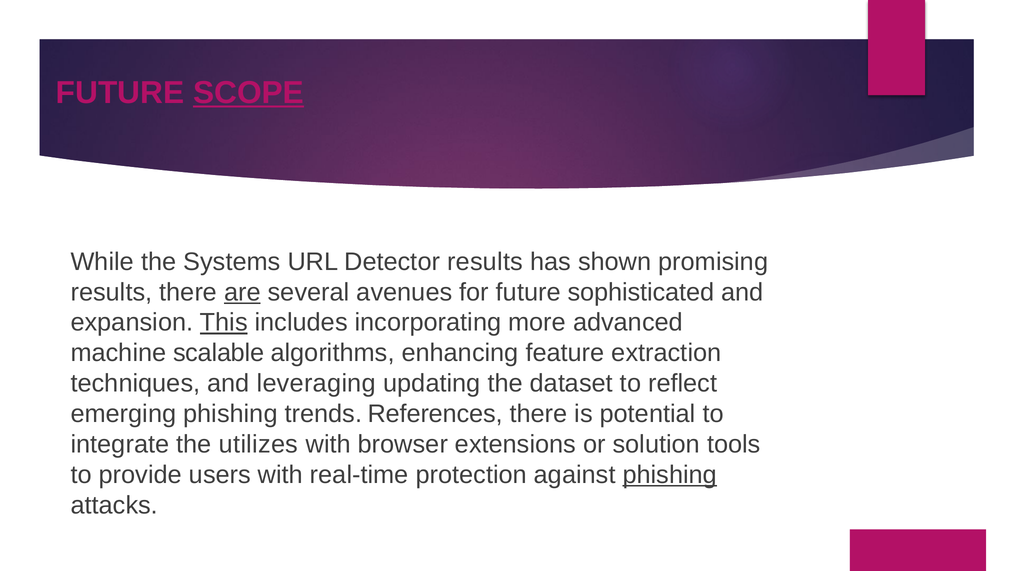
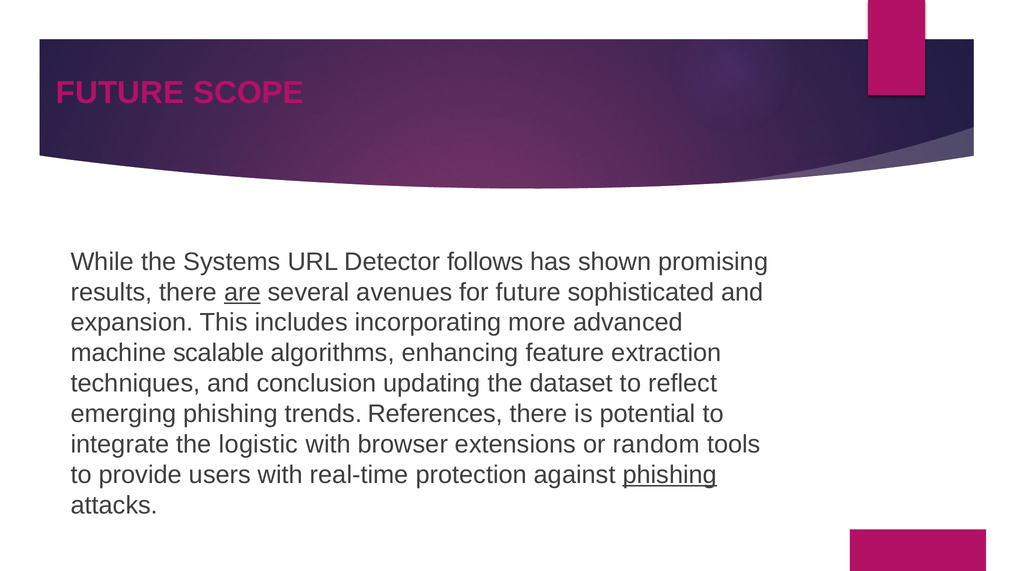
SCOPE underline: present -> none (248, 93)
Detector results: results -> follows (485, 261)
This underline: present -> none (224, 322)
leveraging: leveraging -> conclusion (316, 383)
utilizes: utilizes -> logistic (259, 444)
solution: solution -> random (656, 444)
